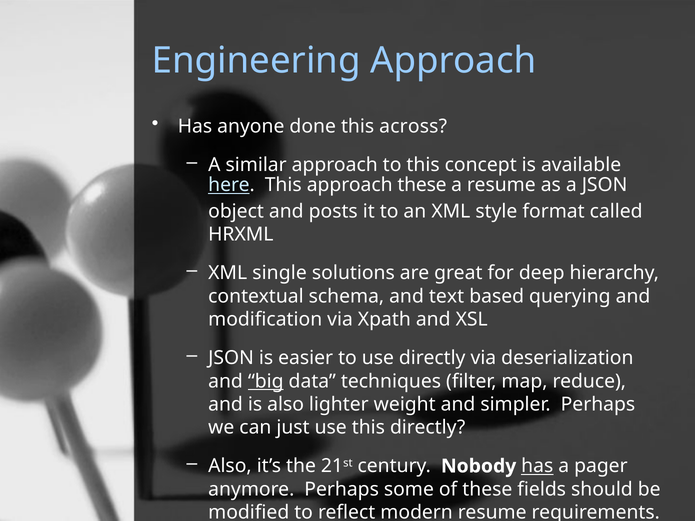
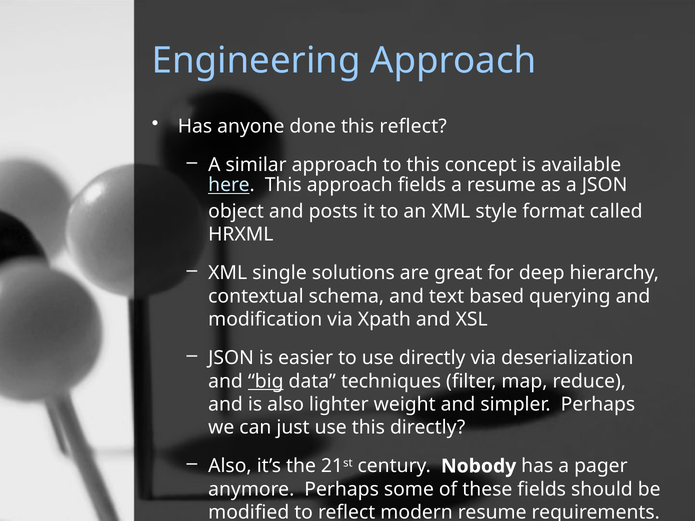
this across: across -> reflect (413, 126)
approach these: these -> fields (422, 185)
has underline: present -> none (537, 466)
